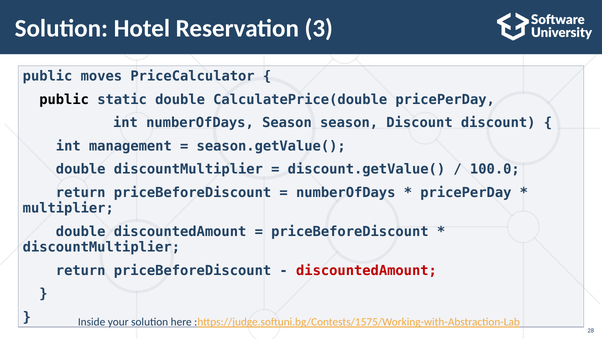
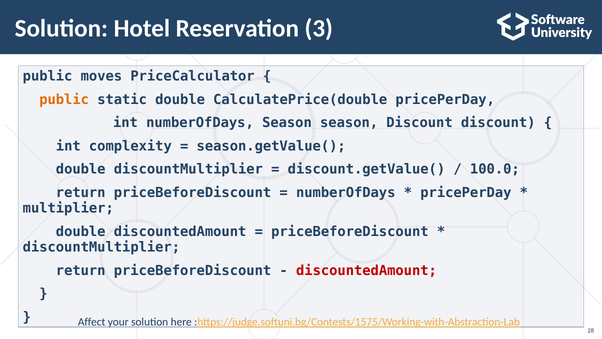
public colour: black -> orange (64, 99)
management: management -> complexity (130, 146)
Inside: Inside -> Affect (92, 322)
